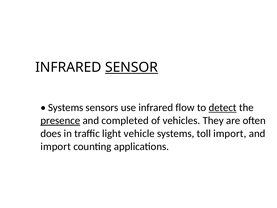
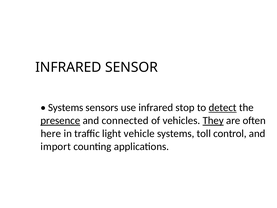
SENSOR underline: present -> none (131, 67)
flow: flow -> stop (185, 107)
completed: completed -> connected (125, 120)
They underline: none -> present (213, 120)
does: does -> here (51, 133)
toll import: import -> control (230, 133)
